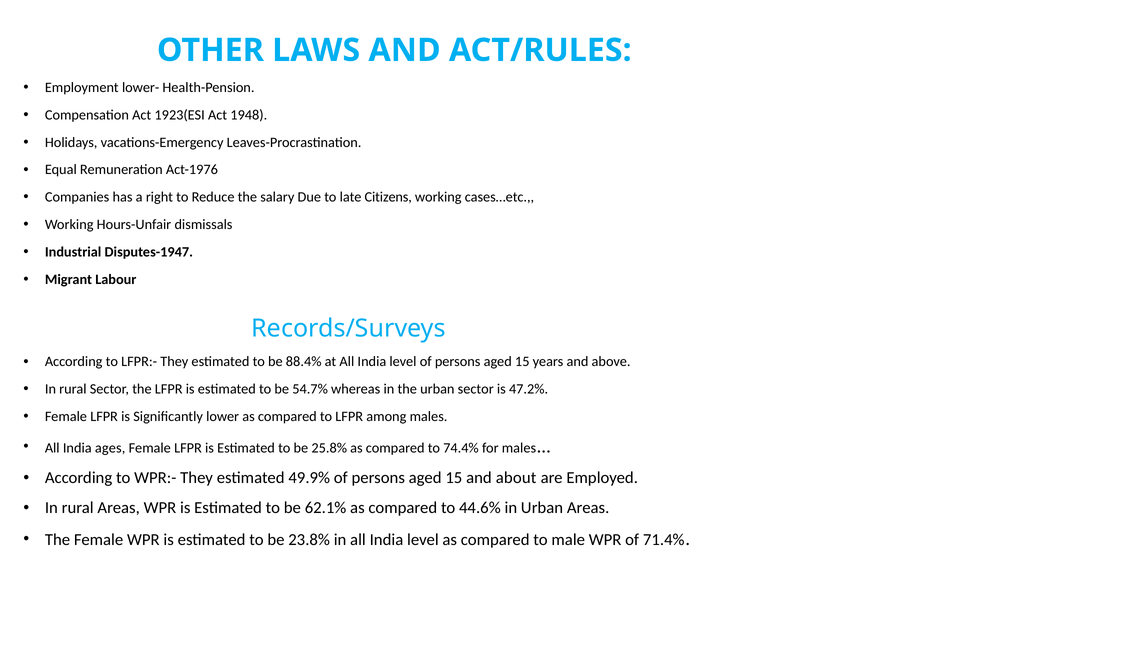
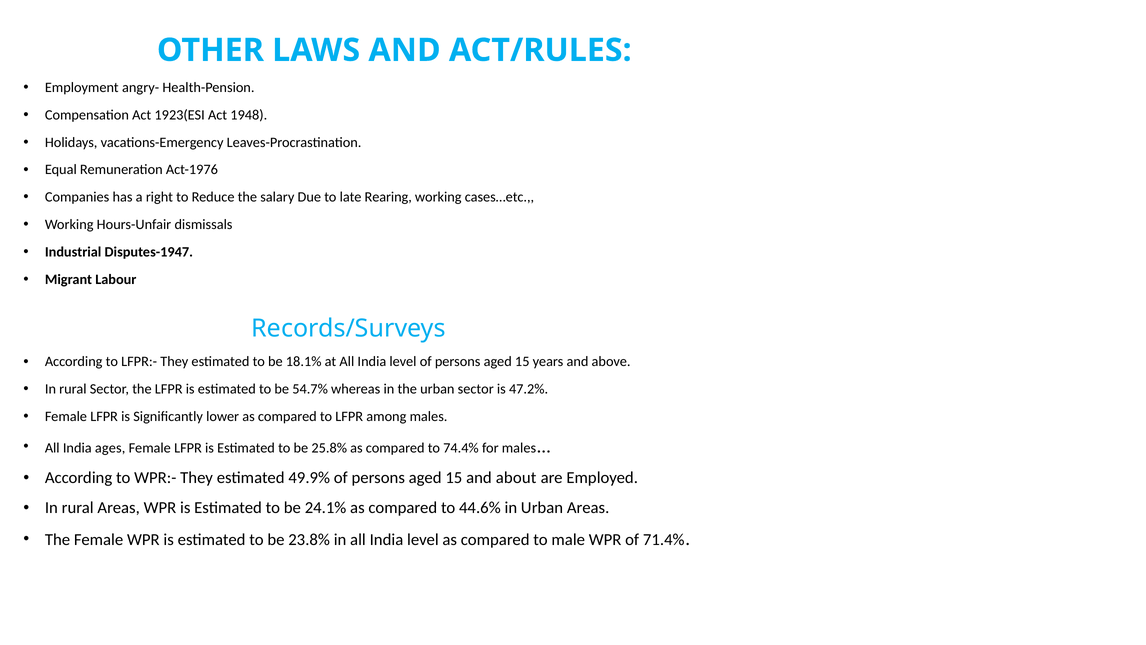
lower-: lower- -> angry- (141, 87)
Citizens: Citizens -> Rearing (388, 197)
88.4%: 88.4% -> 18.1% (304, 362)
62.1%: 62.1% -> 24.1% (326, 508)
